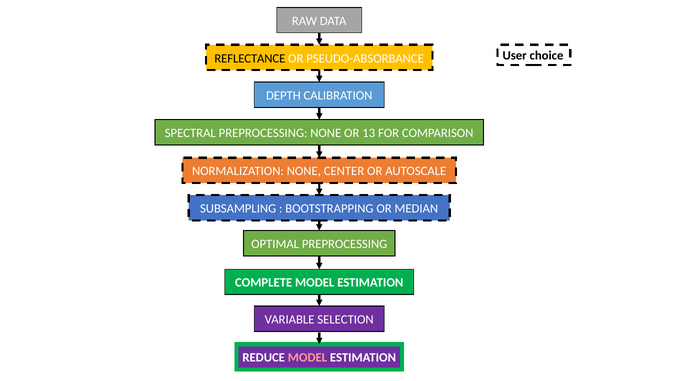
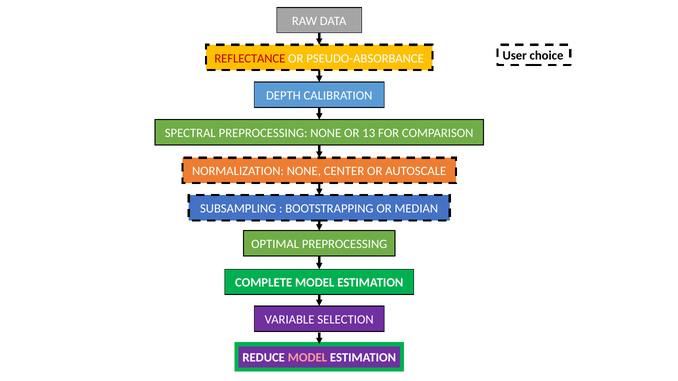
REFLECTANCE colour: black -> red (250, 58)
